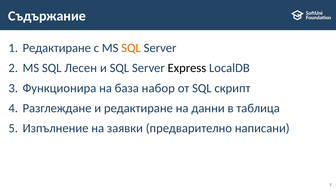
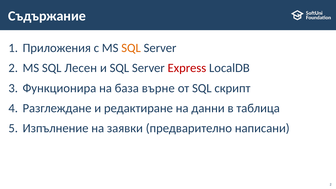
Редактиране: Редактиране -> Приложения (57, 48)
Express colour: black -> red (187, 68)
набор: набор -> върне (158, 88)
